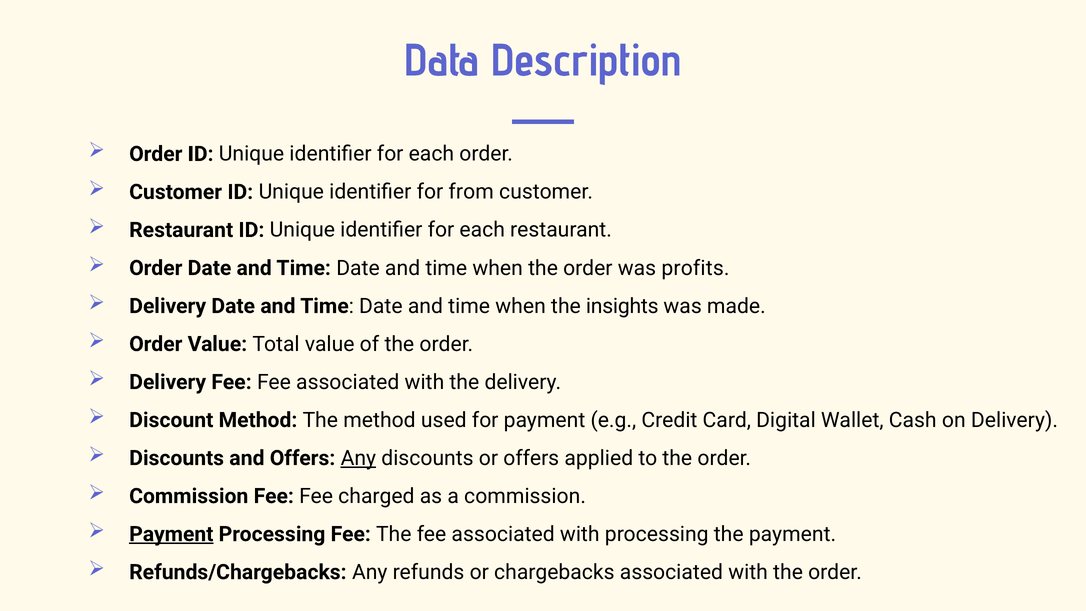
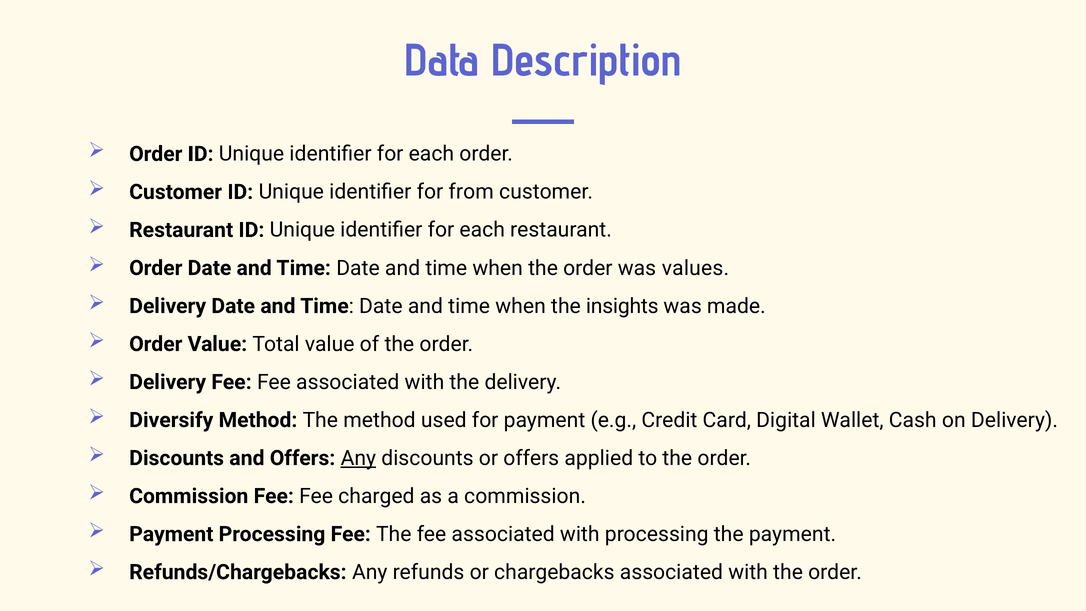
profits: profits -> values (695, 268)
Discount: Discount -> Diversify (171, 420)
Payment underline: present -> none (171, 534)
